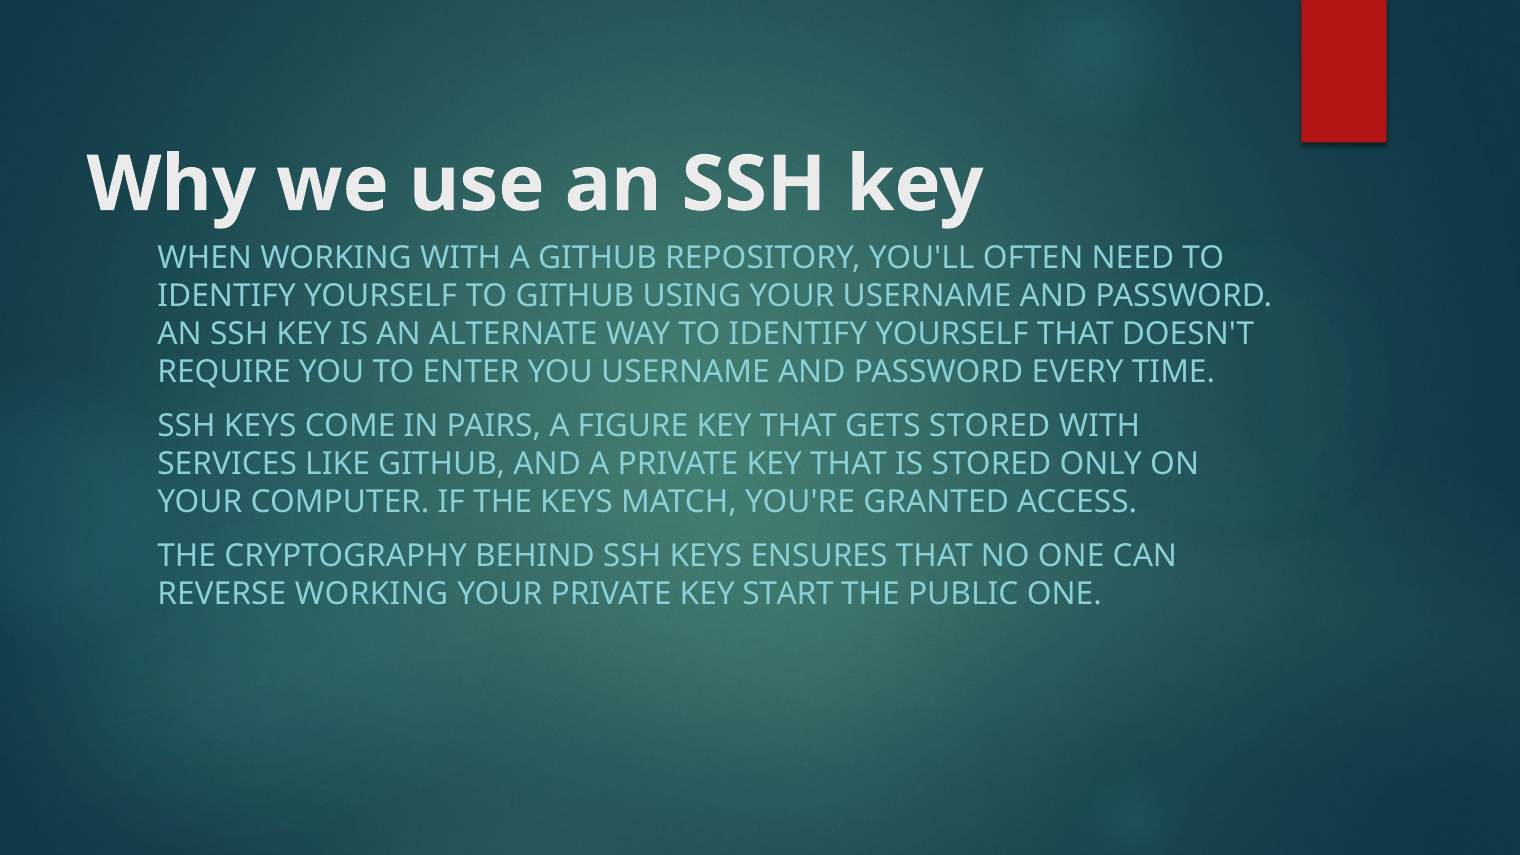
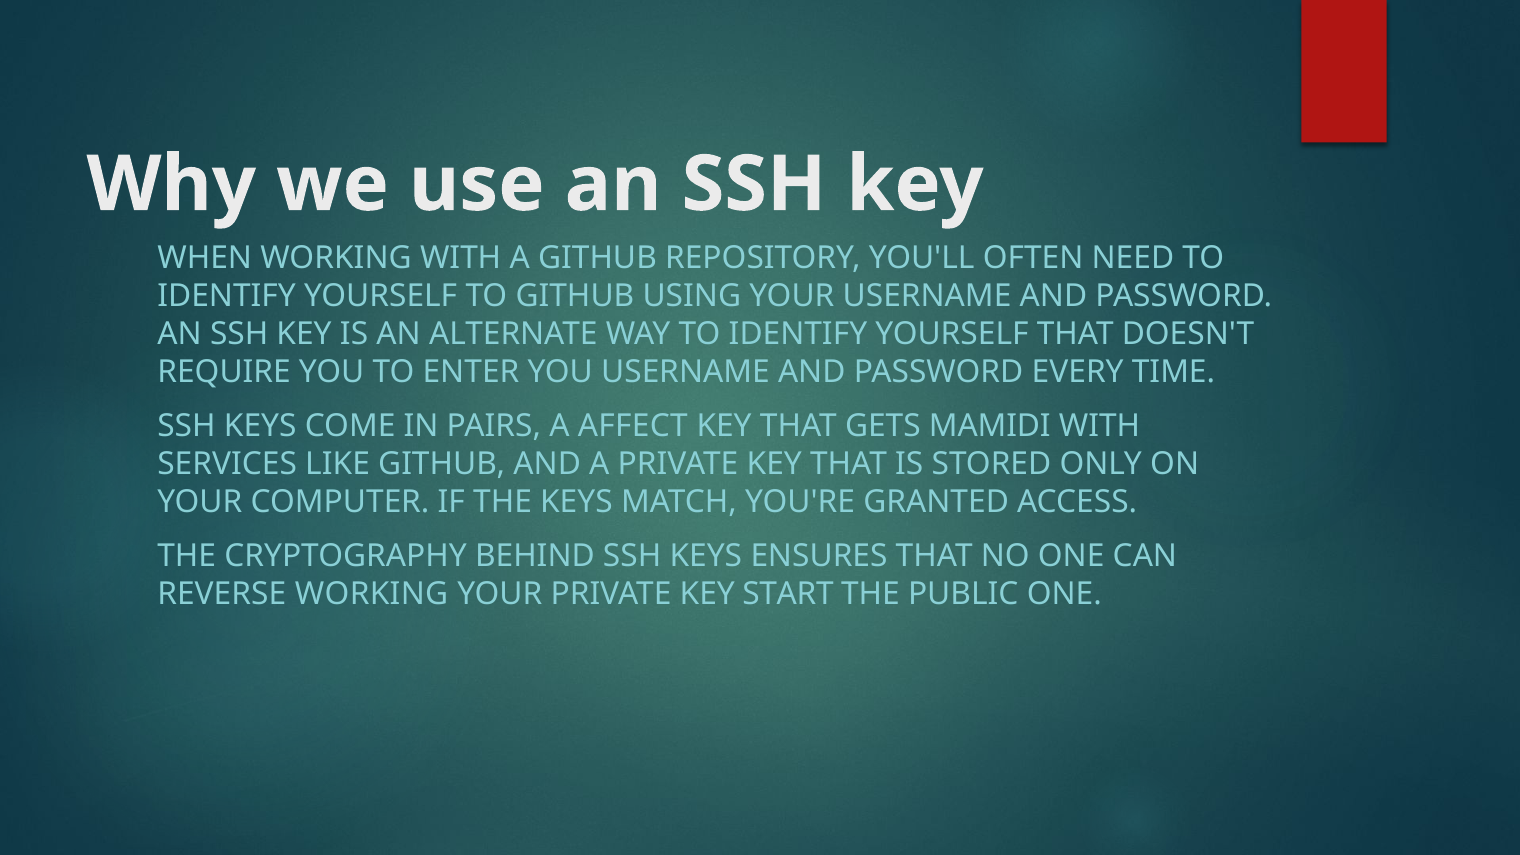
FIGURE: FIGURE -> AFFECT (633, 426)
GETS STORED: STORED -> MAMIDI (990, 426)
